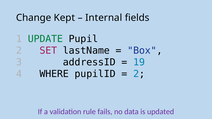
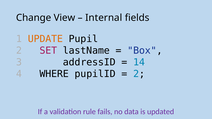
Kept: Kept -> View (64, 18)
UPDATE colour: green -> orange (45, 39)
19: 19 -> 14 (139, 62)
